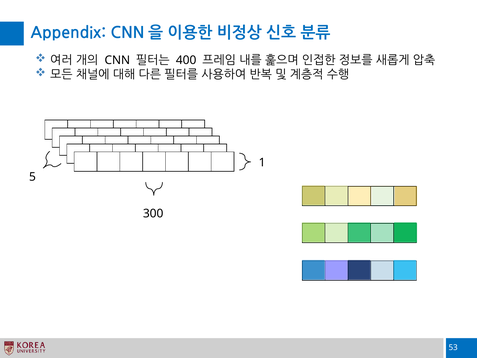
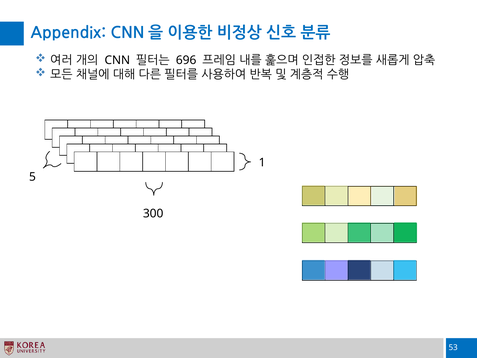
400: 400 -> 696 (186, 60)
